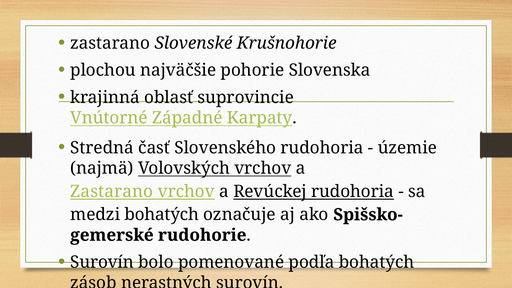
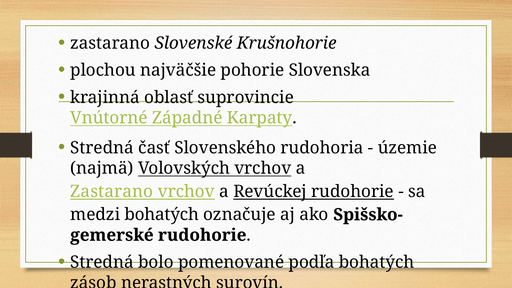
Revúckej rudohoria: rudohoria -> rudohorie (352, 191)
Surovín: Surovín -> Stredná (102, 262)
